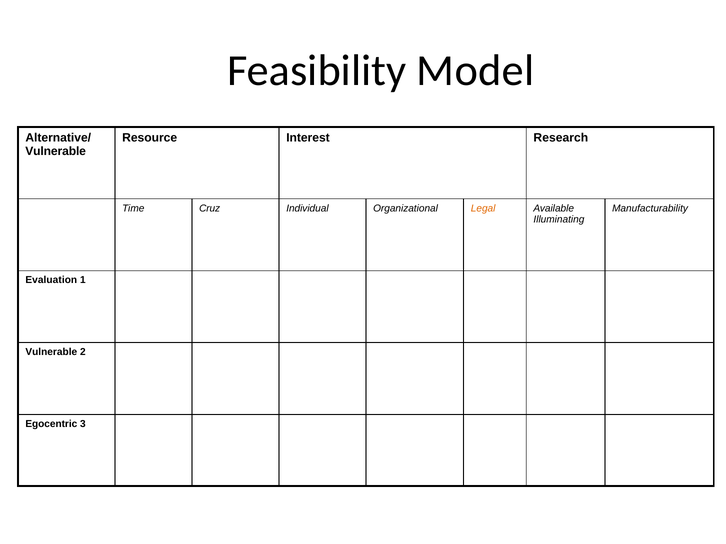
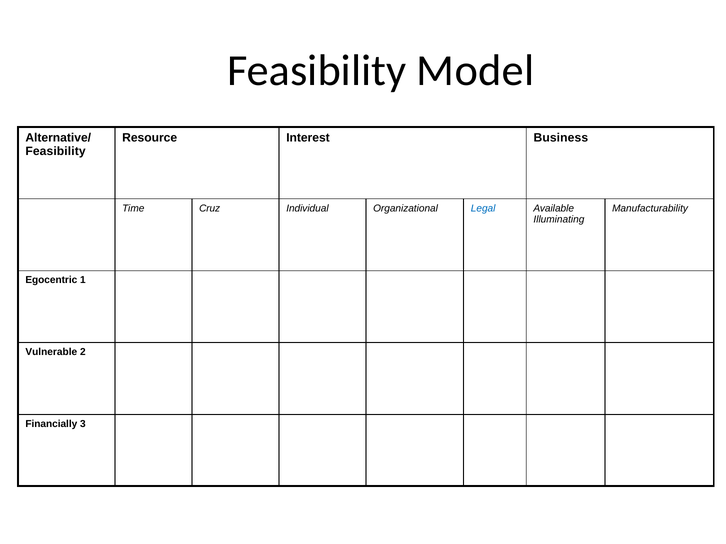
Research: Research -> Business (561, 138)
Vulnerable: Vulnerable -> Feasibility (56, 151)
Legal colour: orange -> blue (483, 208)
Evaluation: Evaluation -> Egocentric (51, 280)
Egocentric: Egocentric -> Financially (51, 424)
